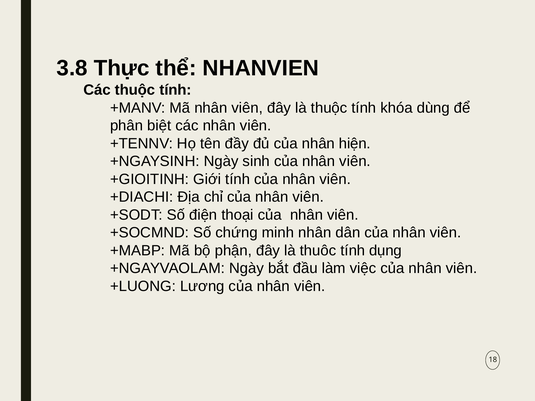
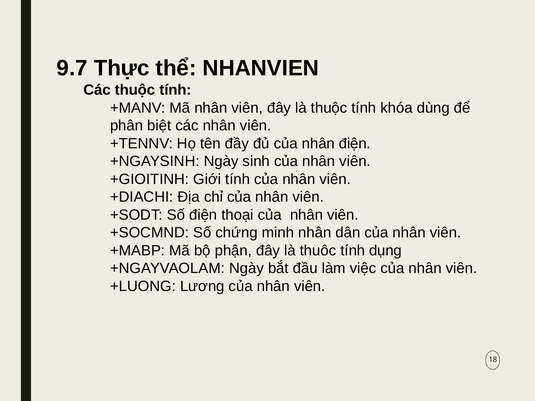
3.8: 3.8 -> 9.7 (72, 68)
nhân hiện: hiện -> điện (355, 144)
